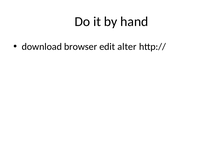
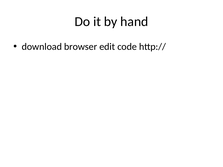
alter: alter -> code (127, 47)
